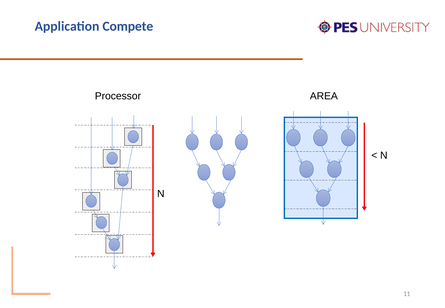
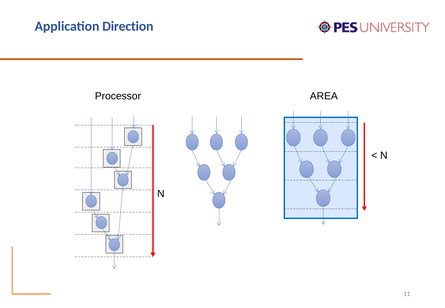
Compete: Compete -> Direction (128, 26)
